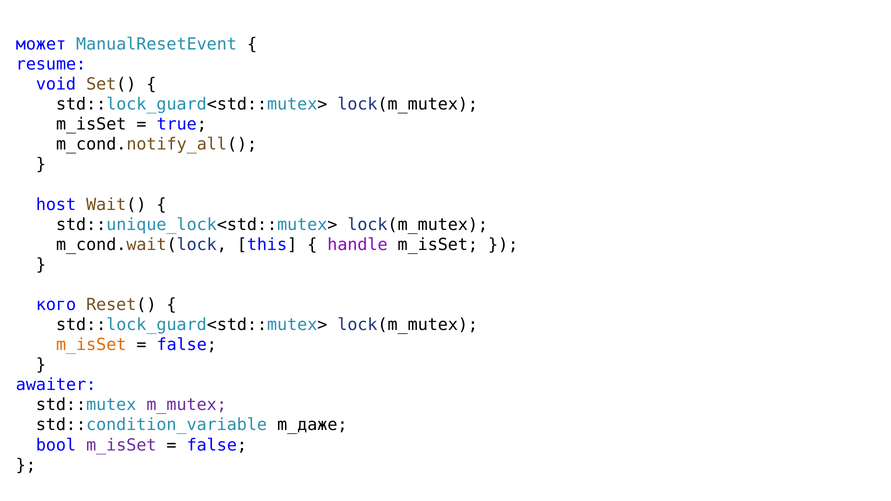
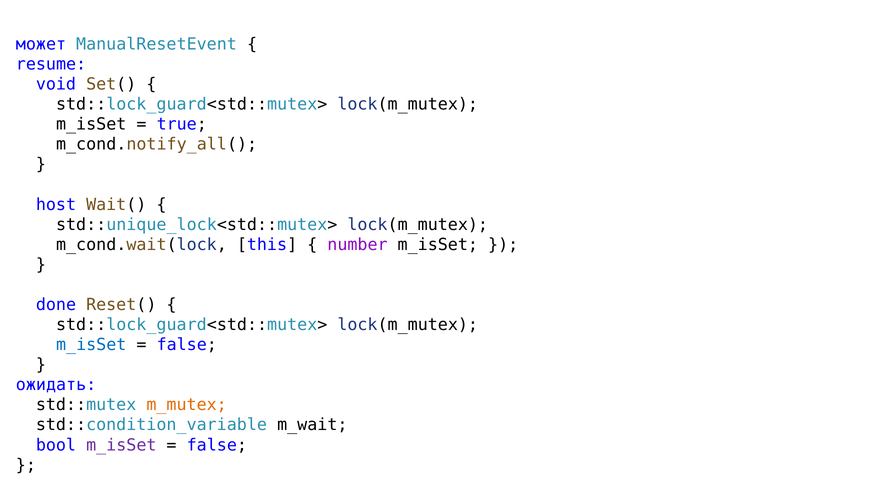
handle: handle -> number (357, 245)
кого: кого -> done (56, 305)
m_isSet colour: orange -> blue (91, 345)
awaiter: awaiter -> ожидать (56, 385)
m_mutex colour: purple -> orange (187, 405)
m_даже: m_даже -> m_wait (312, 425)
